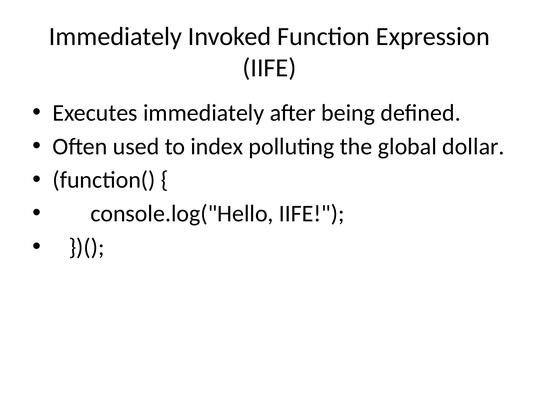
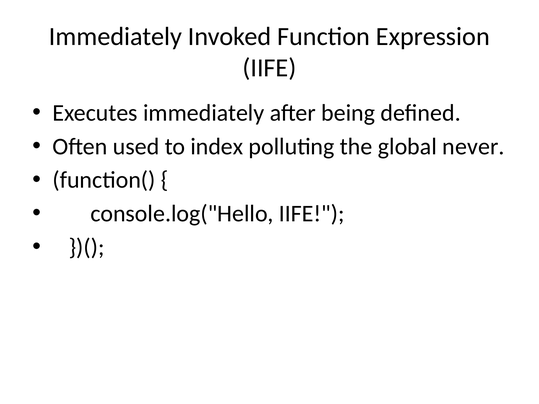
dollar: dollar -> never (473, 147)
